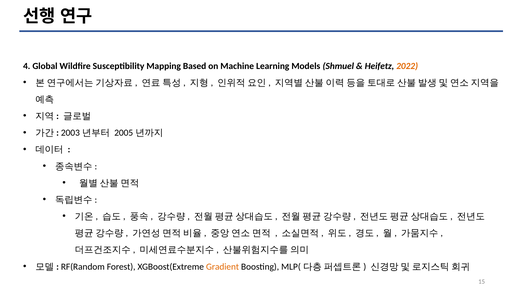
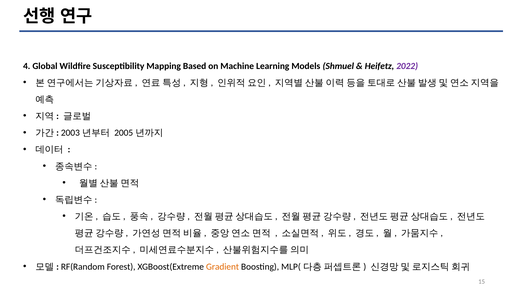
2022 colour: orange -> purple (407, 66)
